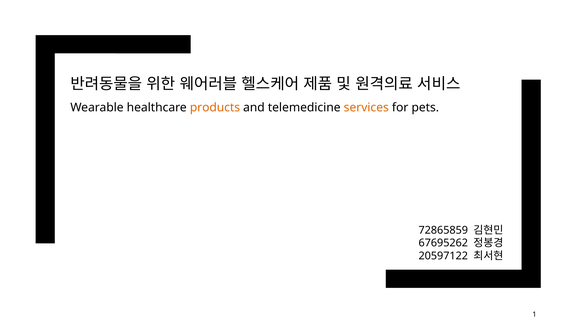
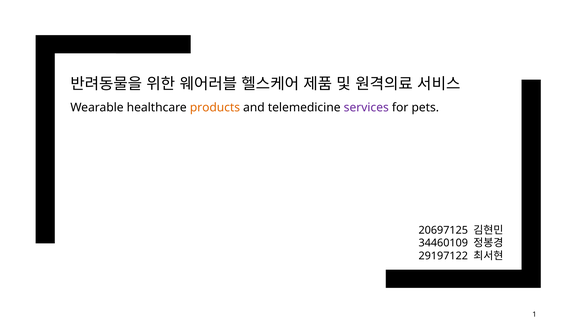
services colour: orange -> purple (366, 108)
72865859: 72865859 -> 20697125 (443, 231)
67695262: 67695262 -> 34460109 (443, 243)
20597122: 20597122 -> 29197122 (443, 256)
